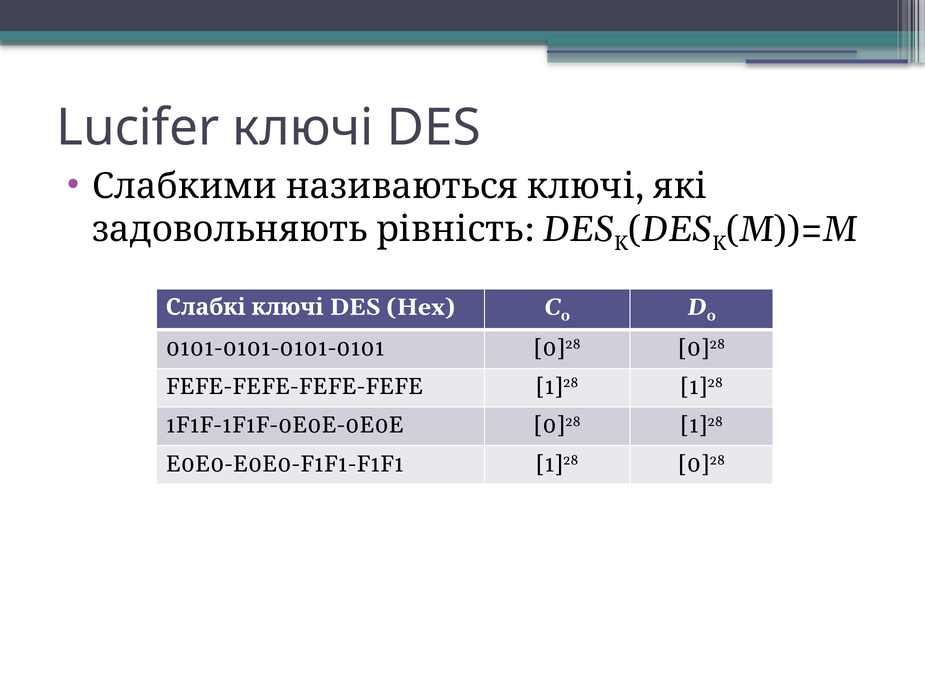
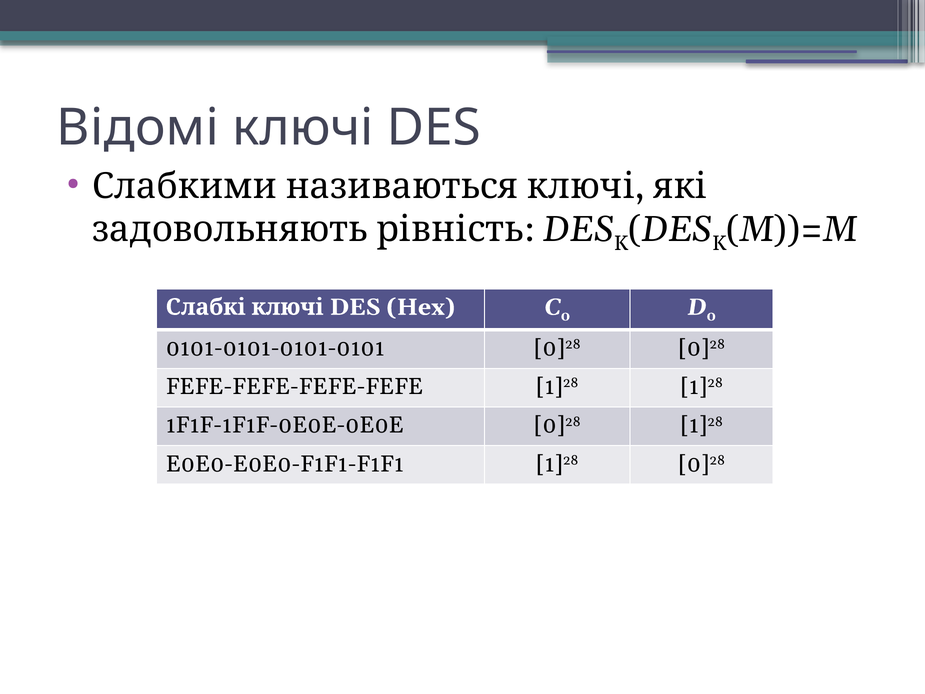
Lucifer: Lucifer -> Відомі (138, 128)
